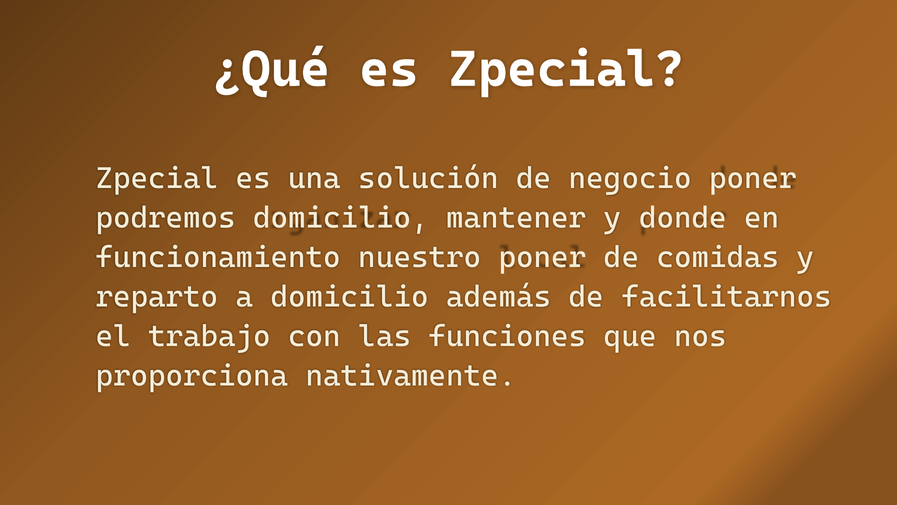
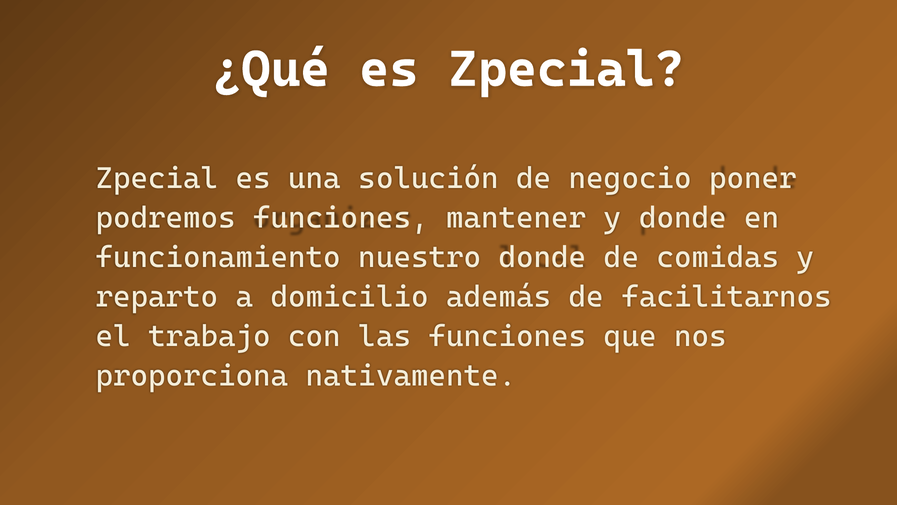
podremos domicilio: domicilio -> funciones (341, 218)
nuestro poner: poner -> donde (543, 257)
